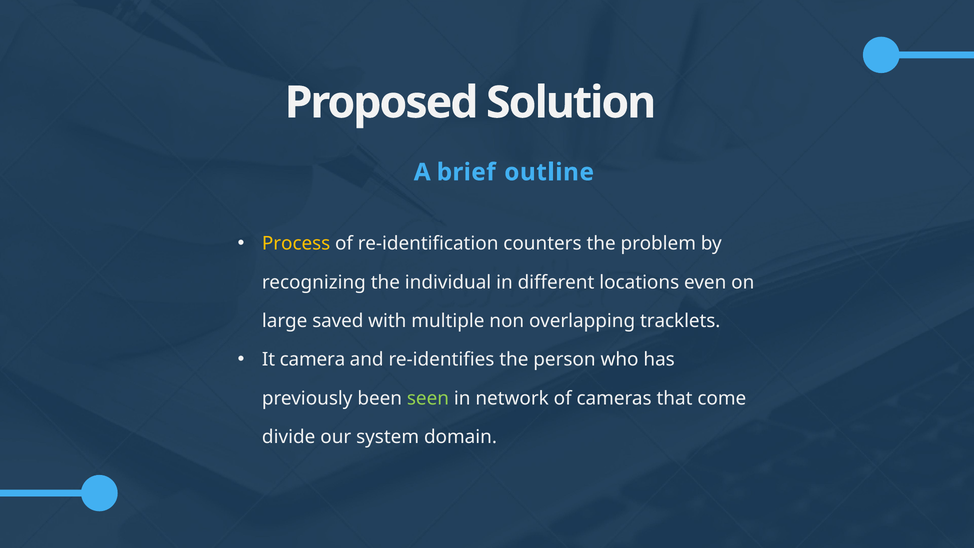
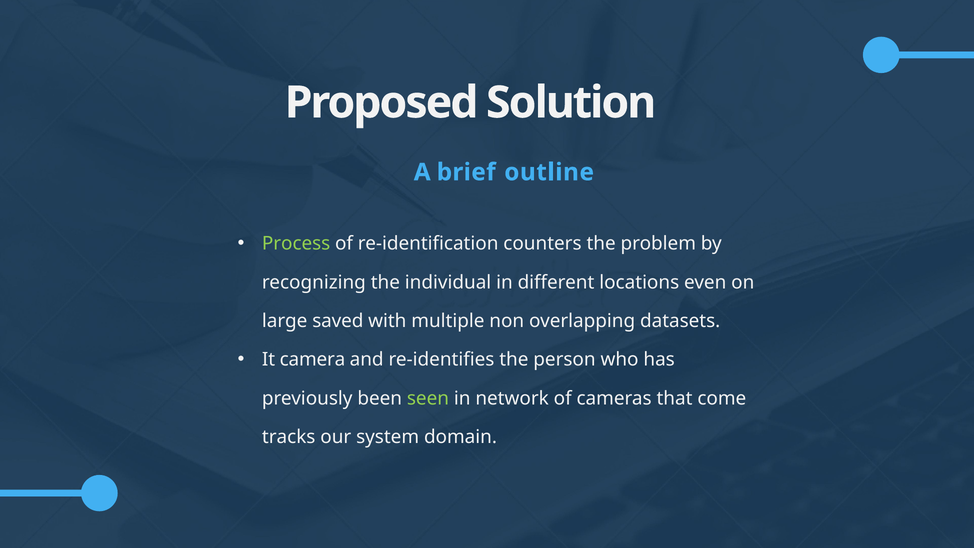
Process colour: yellow -> light green (296, 244)
tracklets: tracklets -> datasets (680, 321)
divide: divide -> tracks (289, 437)
